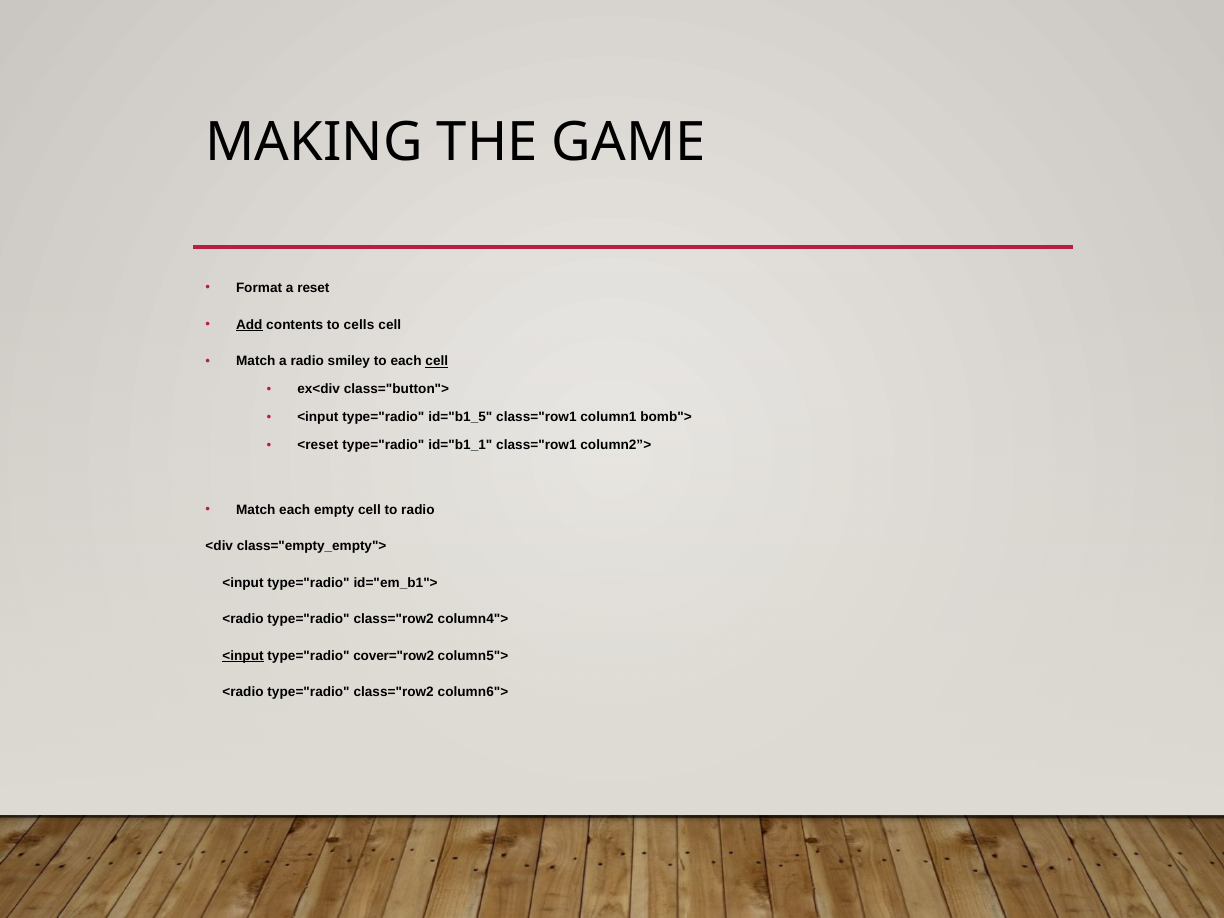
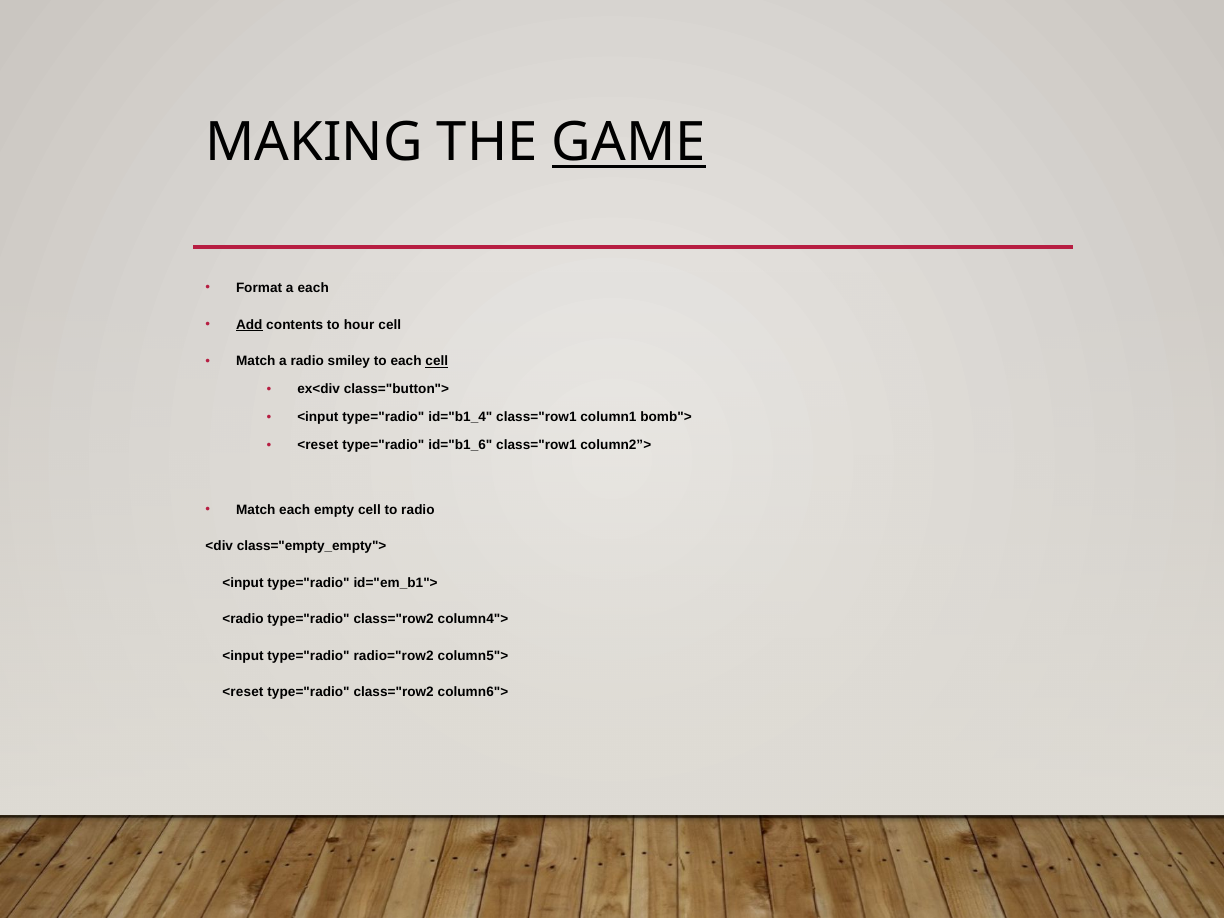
GAME underline: none -> present (629, 143)
a reset: reset -> each (313, 288)
cells: cells -> hour (359, 325)
id="b1_5: id="b1_5 -> id="b1_4 (460, 417)
id="b1_1: id="b1_1 -> id="b1_6 (460, 445)
<input underline: present -> none (243, 656)
cover="row2: cover="row2 -> radio="row2 (394, 656)
<radio: <radio -> <reset (243, 692)
